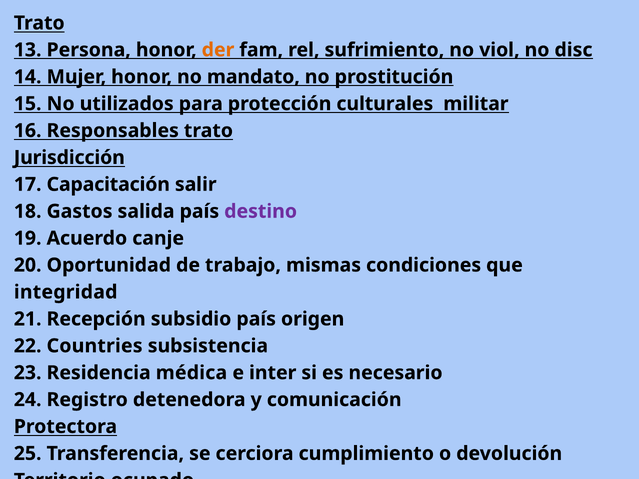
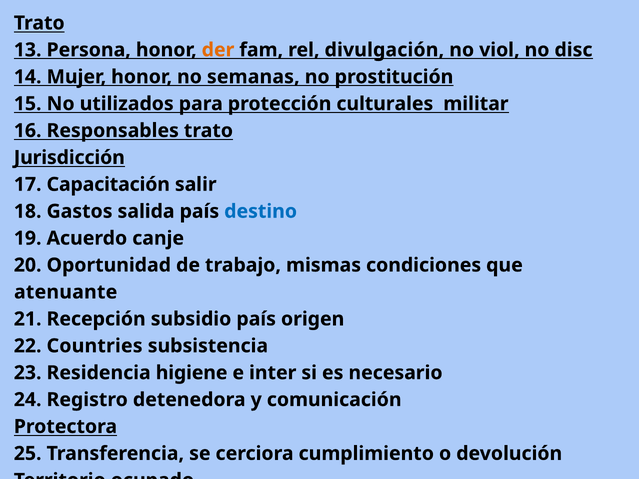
sufrimiento: sufrimiento -> divulgación (384, 50)
mandato: mandato -> semanas (253, 77)
destino colour: purple -> blue (261, 211)
integridad: integridad -> atenuante (66, 292)
médica: médica -> higiene (192, 373)
